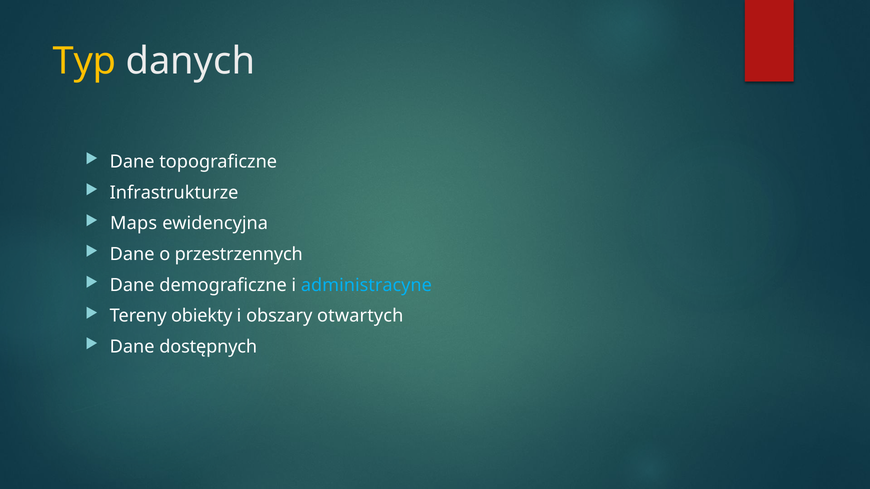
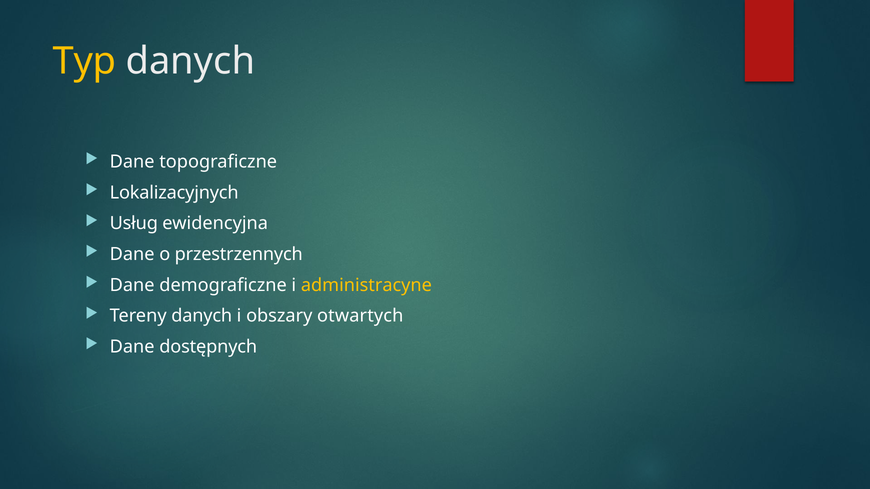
Infrastrukturze: Infrastrukturze -> Lokalizacyjnych (174, 193)
Maps: Maps -> Usług (134, 224)
administracyne colour: light blue -> yellow (366, 285)
Tereny obiekty: obiekty -> danych (202, 316)
